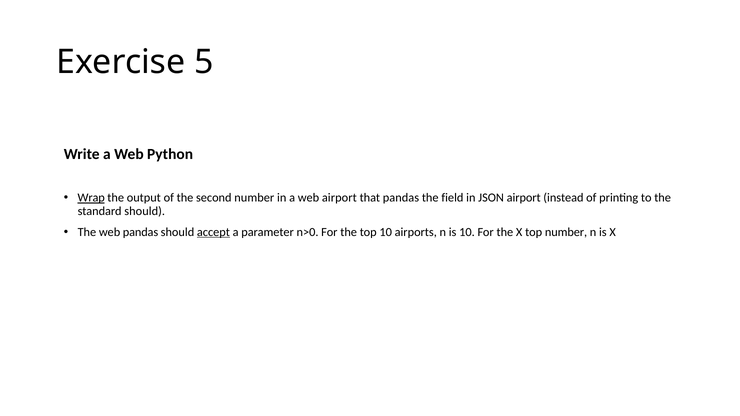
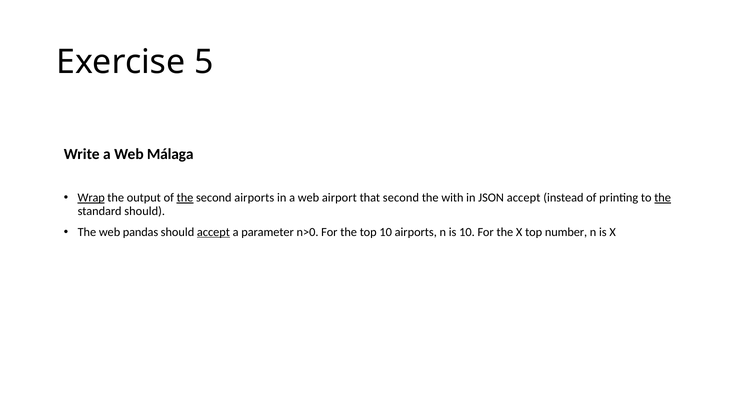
Python: Python -> Málaga (170, 154)
the underline: none -> present (185, 198)
second number: number -> airports (254, 198)
that pandas: pandas -> second (401, 198)
field: field -> with (452, 198)
JSON airport: airport -> accept (524, 198)
the underline: none -> present (663, 198)
